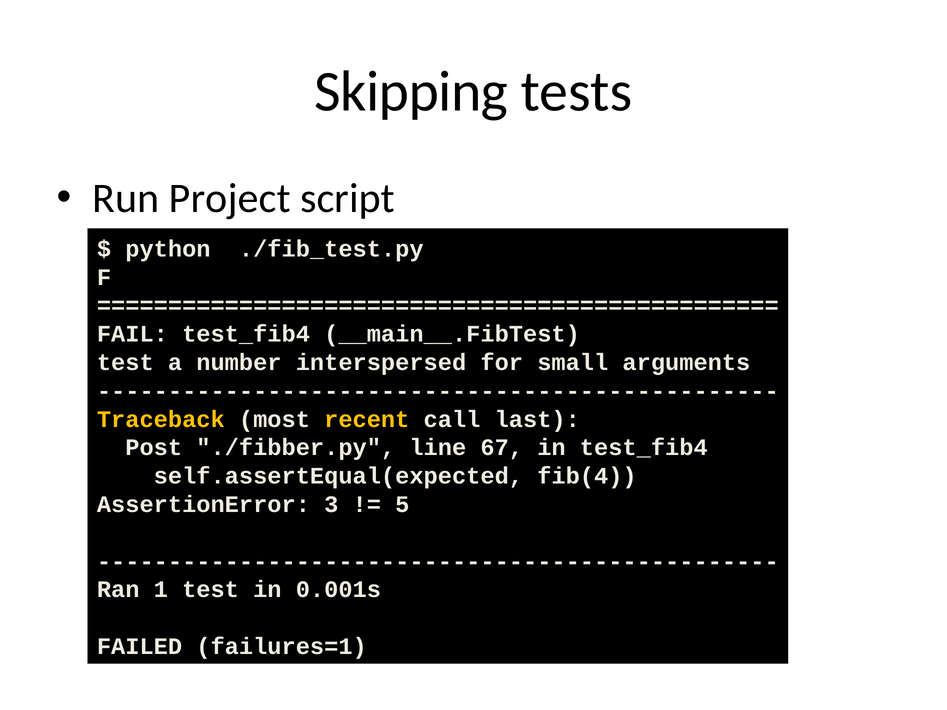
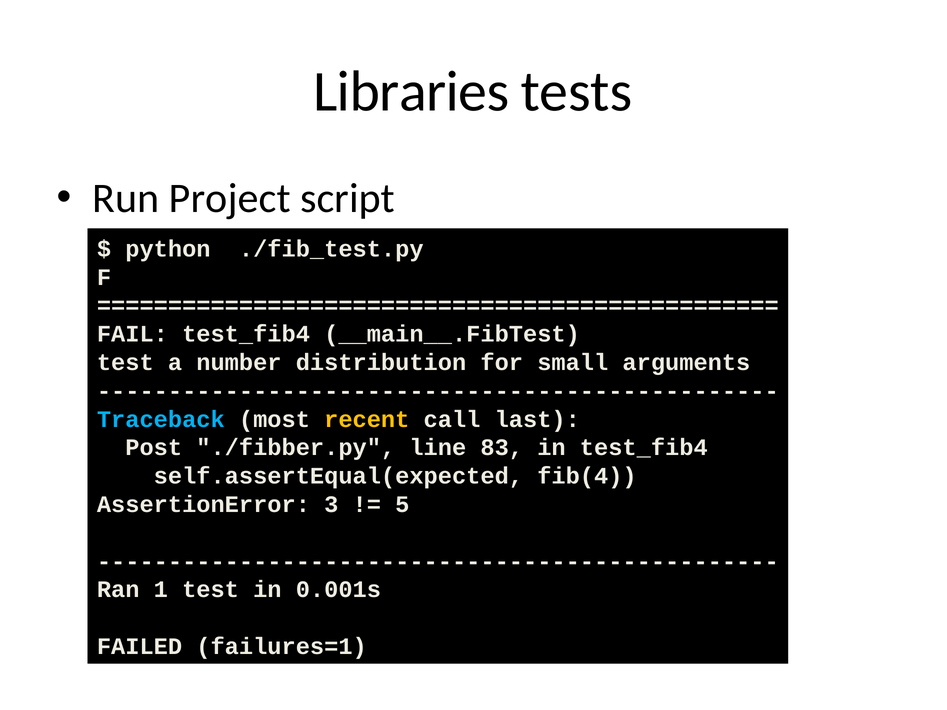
Skipping: Skipping -> Libraries (411, 92)
interspersed: interspersed -> distribution (381, 363)
Traceback colour: yellow -> light blue (161, 419)
67: 67 -> 83 (502, 448)
